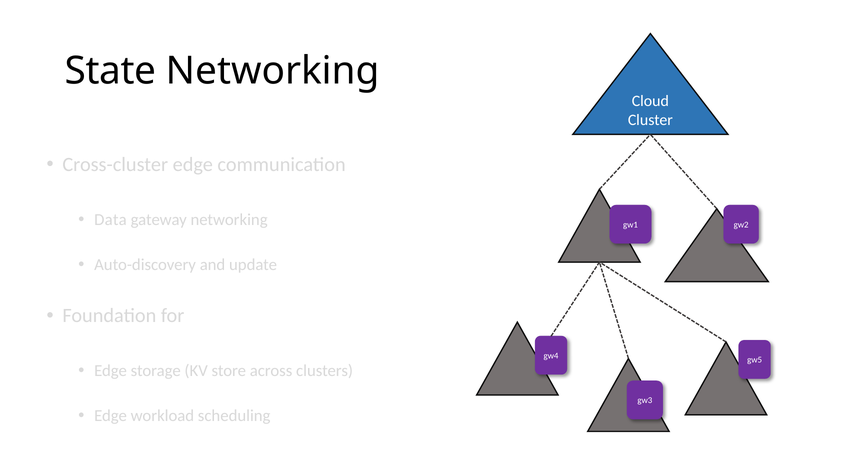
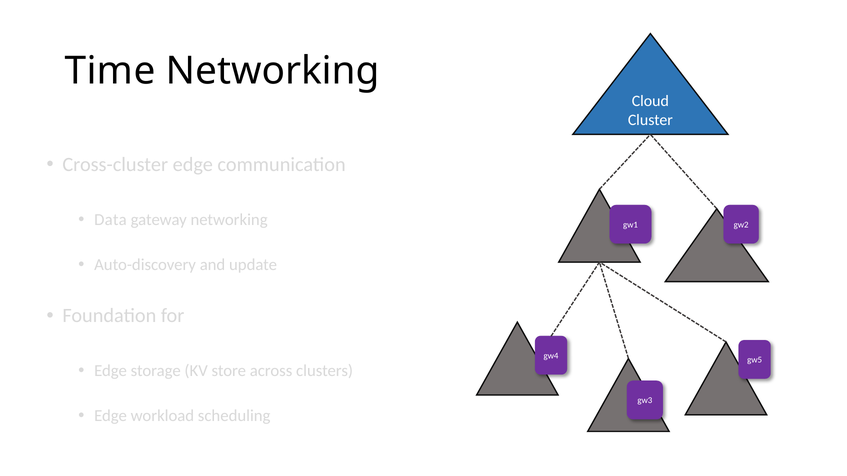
State: State -> Time (110, 71)
